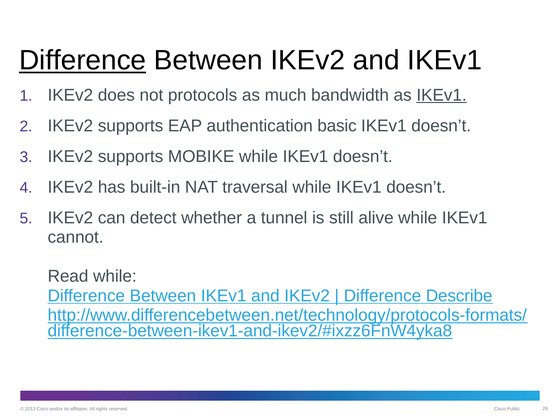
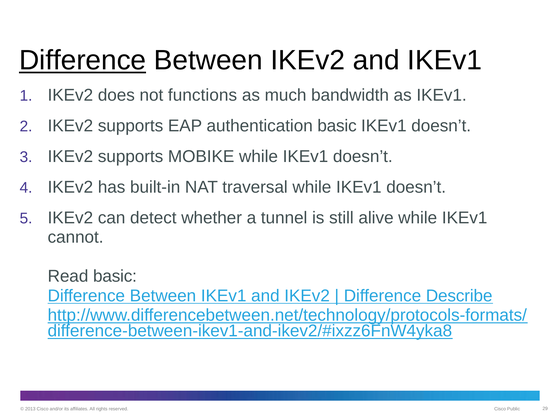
protocols: protocols -> functions (203, 95)
IKEv1 underline: present -> none (442, 95)
Read while: while -> basic (115, 276)
